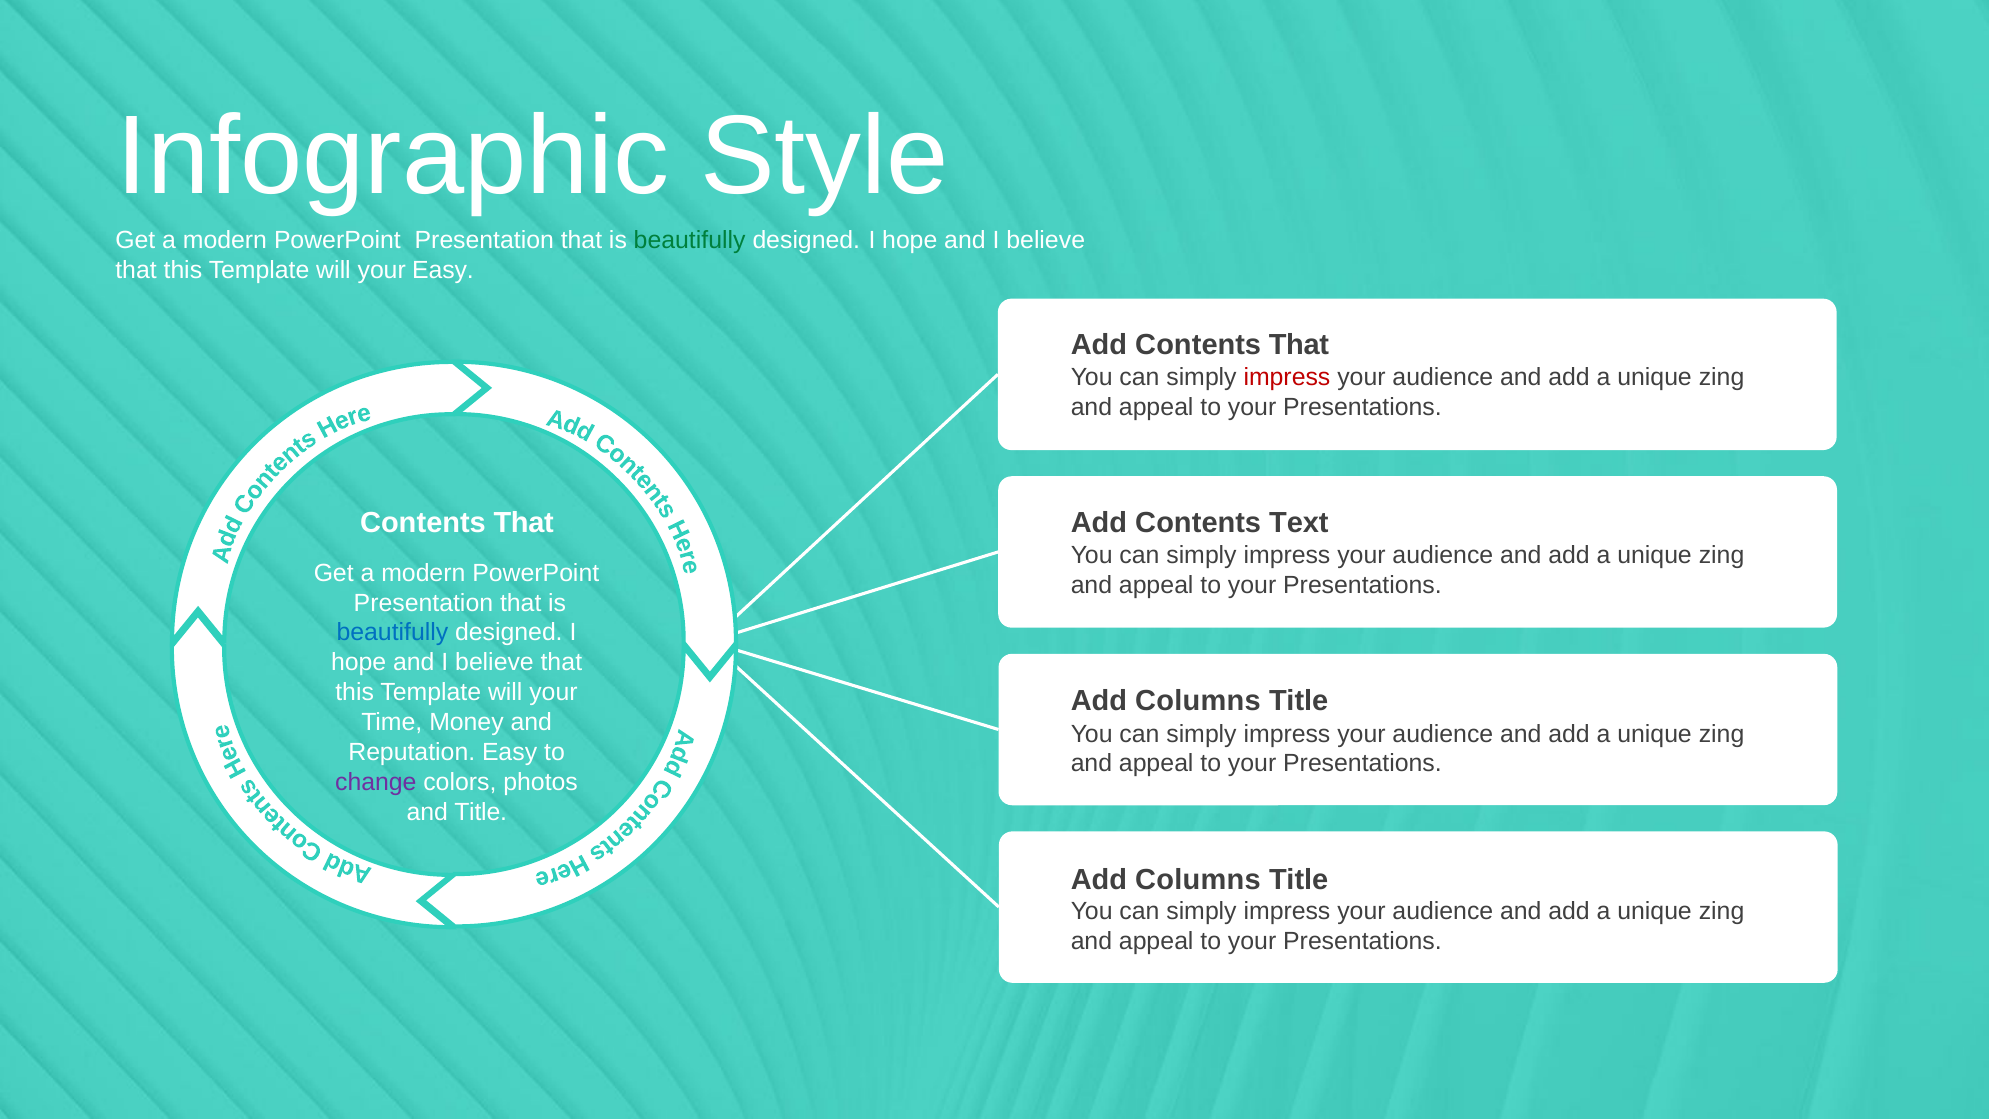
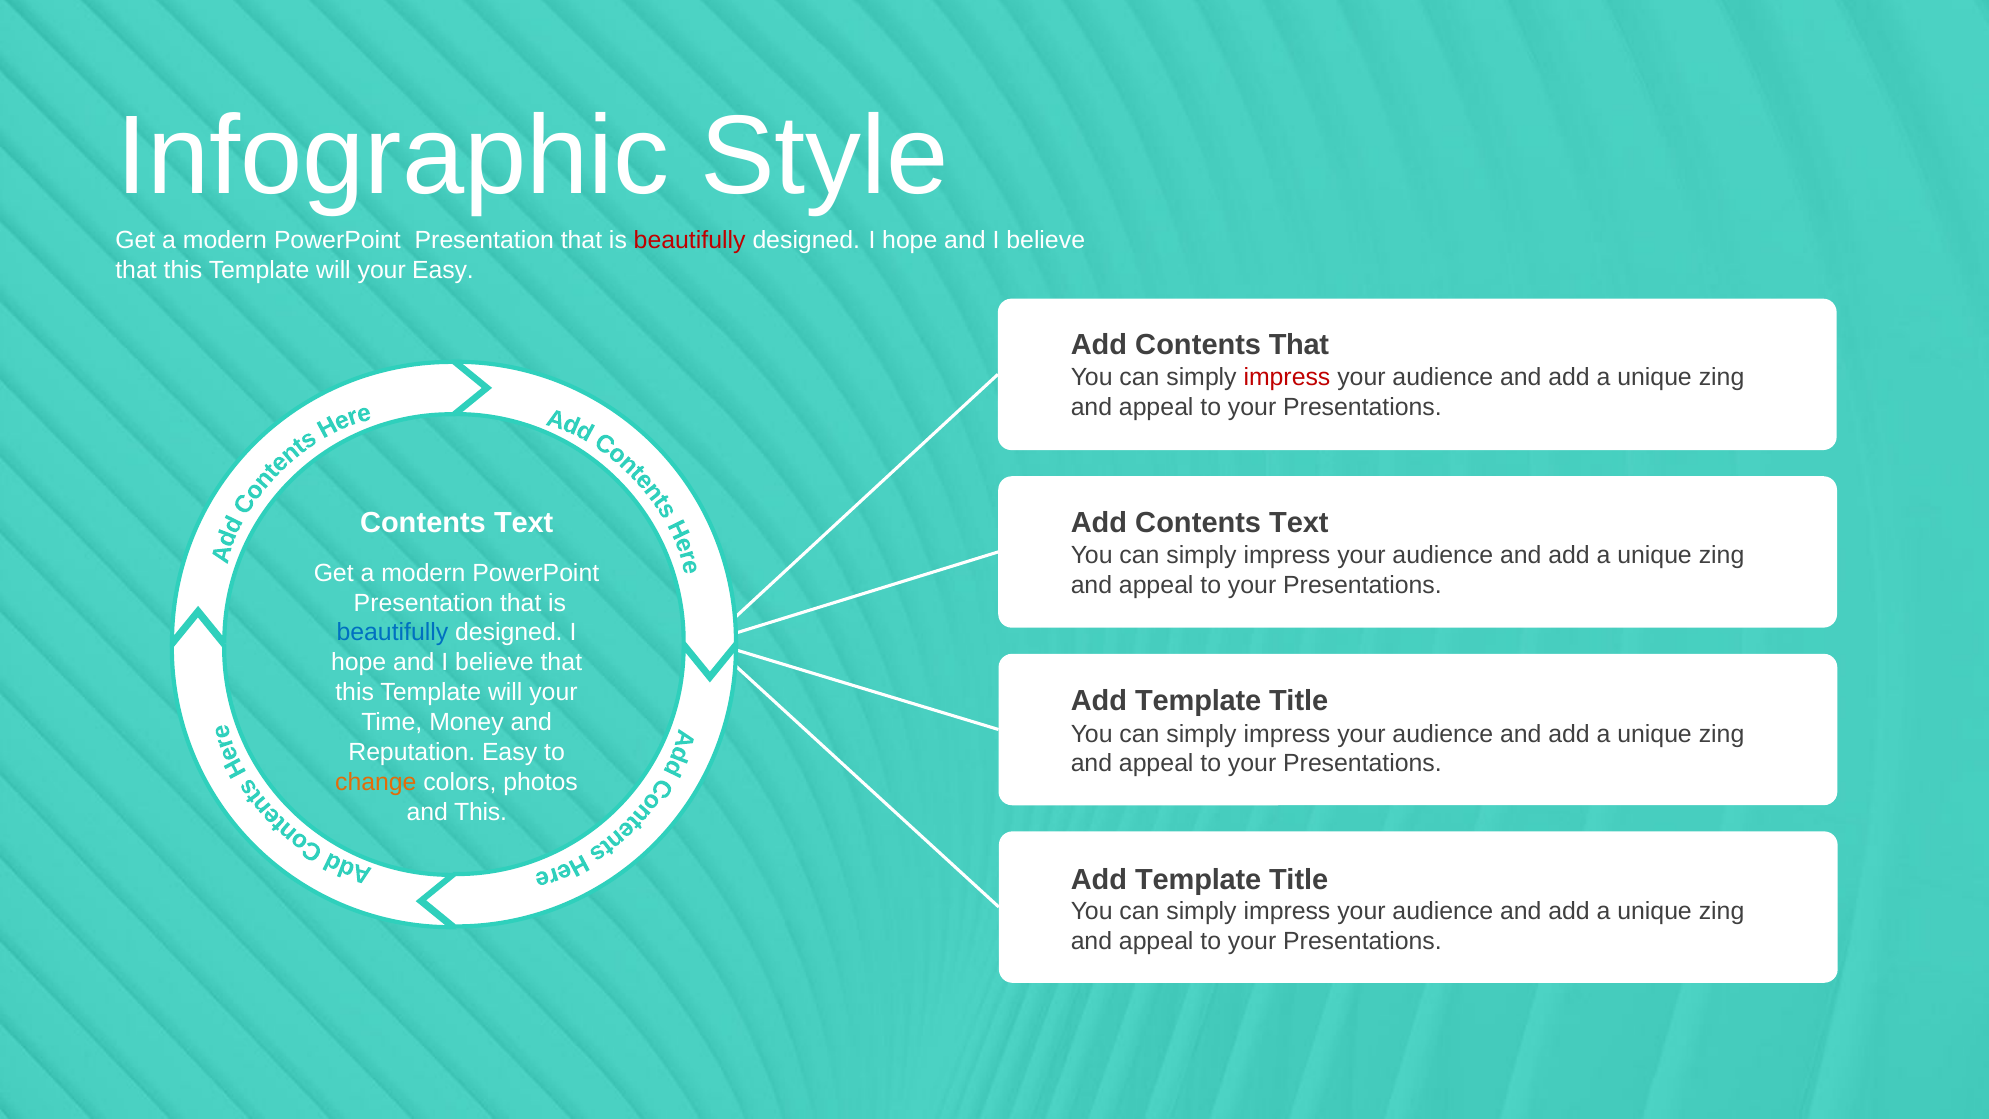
beautifully colour: green -> red (690, 241)
That: That -> Text (524, 523)
Columns: Columns -> Template (1198, 701)
change colour: purple -> orange (376, 782)
and Title: Title -> This (481, 812)
Columns: Columns -> Template (1198, 879)
